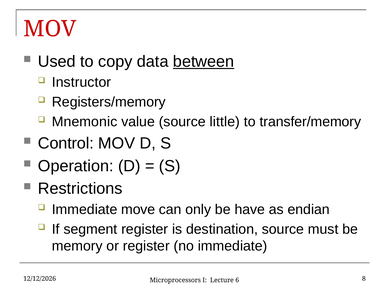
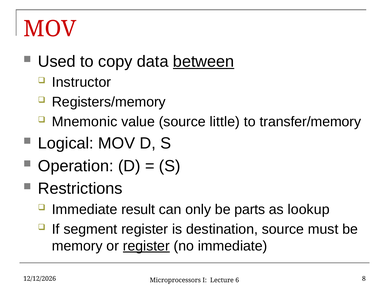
Control: Control -> Logical (66, 143)
move: move -> result (138, 209)
have: have -> parts (250, 209)
endian: endian -> lookup (309, 209)
register underline: none -> present (146, 246)
